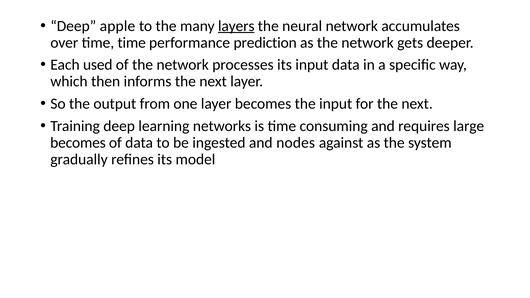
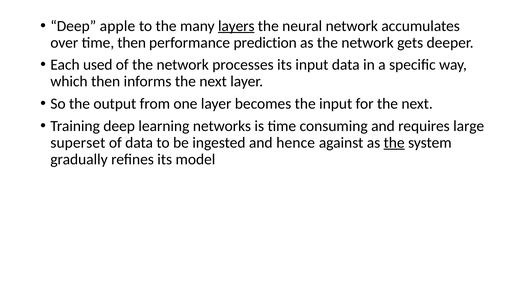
time time: time -> then (132, 43)
becomes: becomes -> superset (78, 143)
nodes: nodes -> hence (296, 143)
the underline: none -> present (394, 143)
